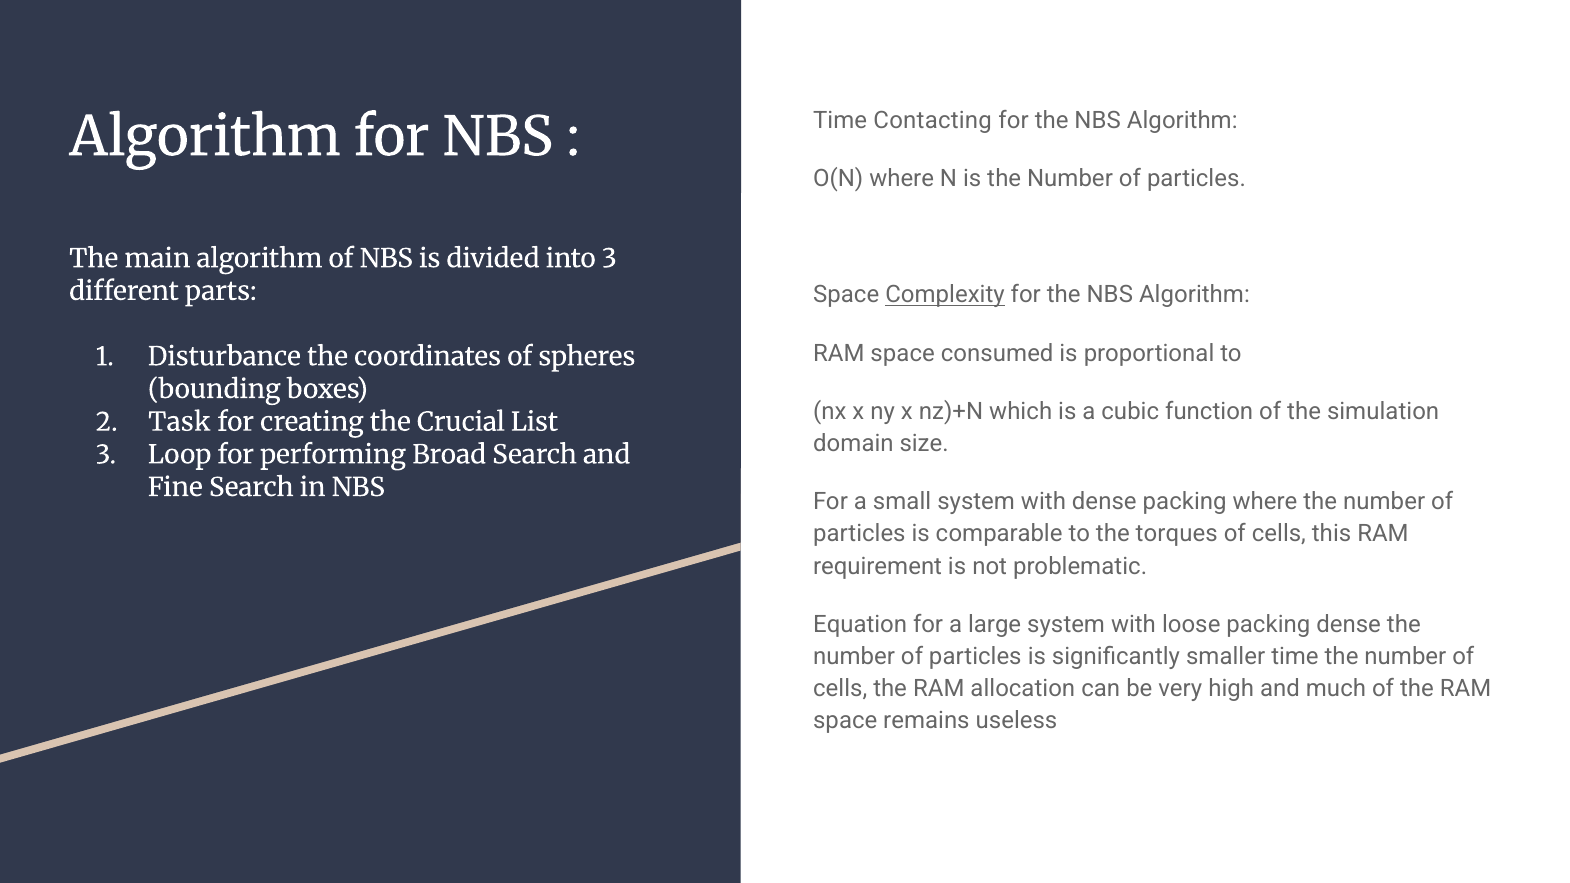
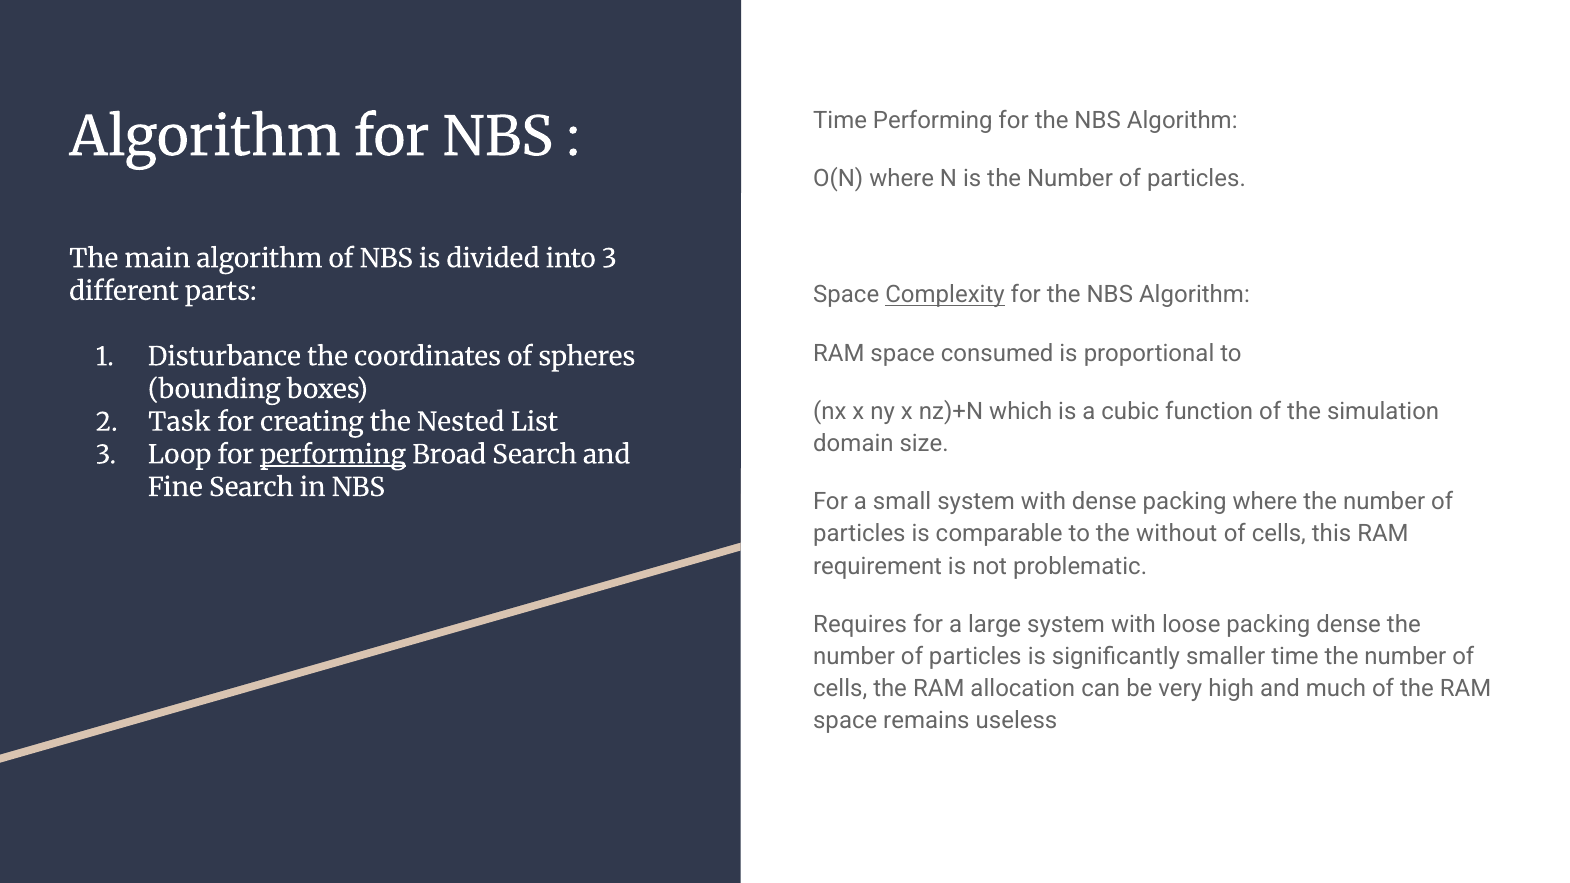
Time Contacting: Contacting -> Performing (933, 120)
Crucial: Crucial -> Nested (461, 422)
performing underline: none -> present (333, 455)
torques: torques -> without (1177, 534)
Equation: Equation -> Requires (860, 625)
